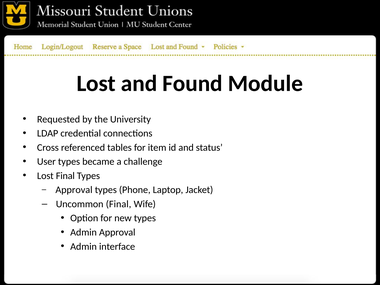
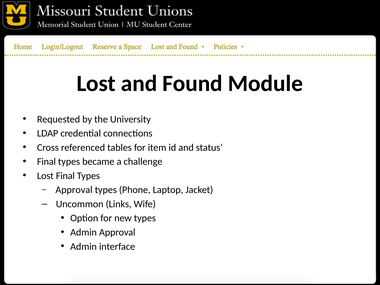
User: User -> Final (46, 162)
Uncommon Final: Final -> Links (119, 204)
